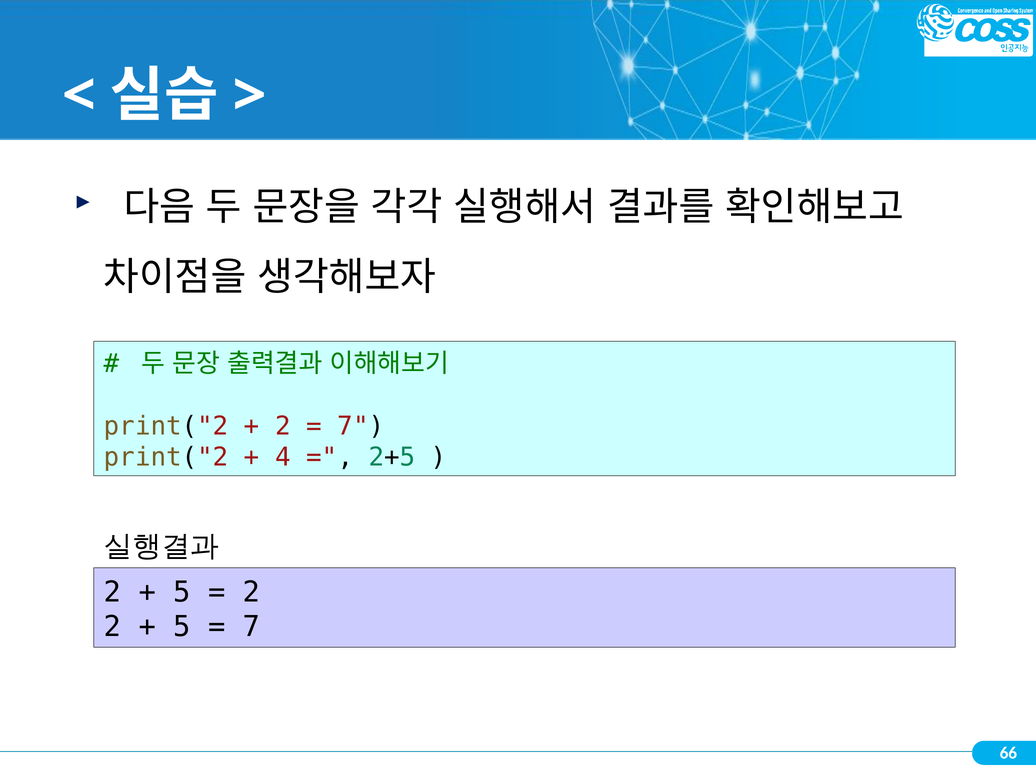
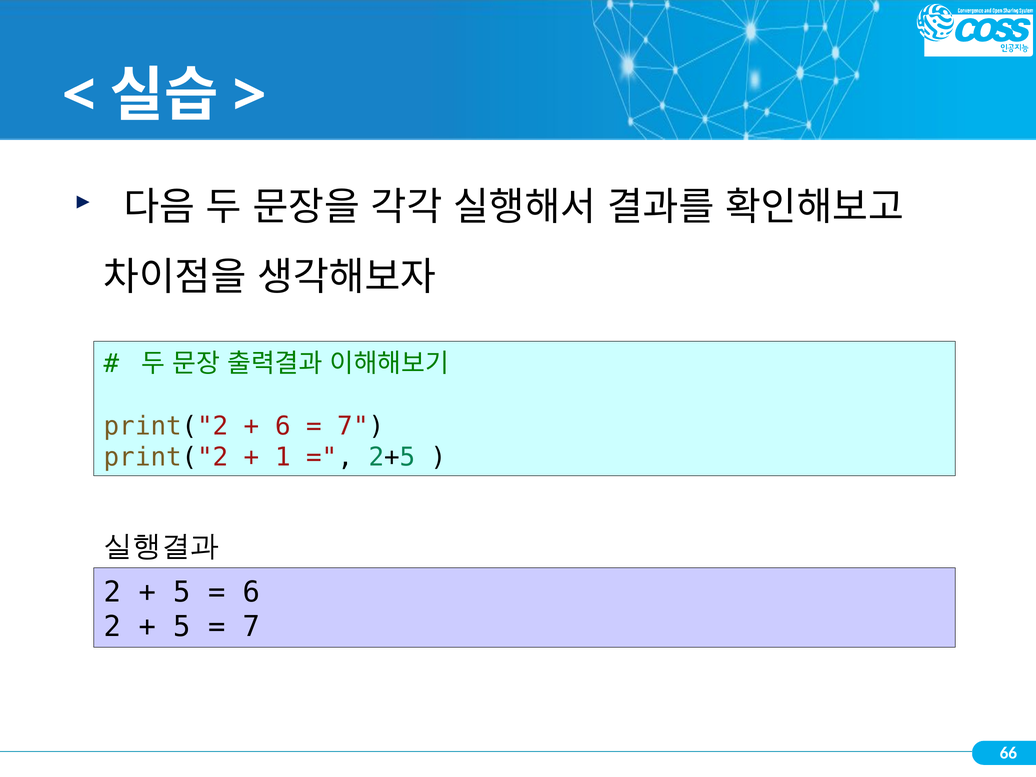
2: 2 -> 6 (283, 426)
4: 4 -> 1 (283, 457)
2: 2 -> 6 (252, 592)
